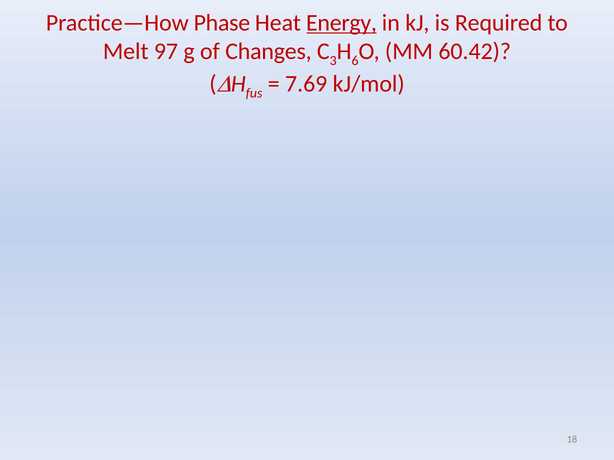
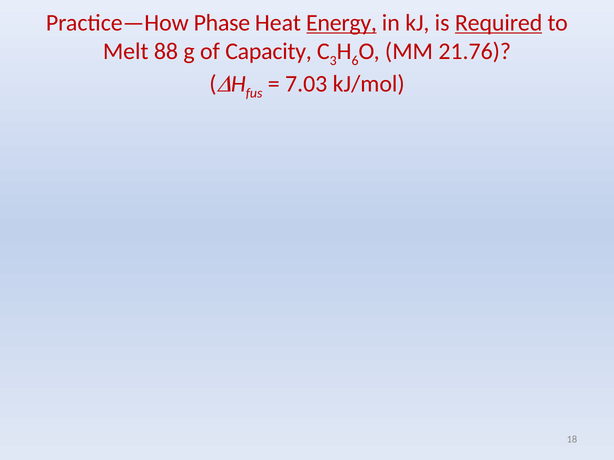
Required underline: none -> present (499, 23)
97: 97 -> 88 (166, 51)
Changes: Changes -> Capacity (269, 51)
60.42: 60.42 -> 21.76 (475, 51)
7.69: 7.69 -> 7.03 (306, 84)
